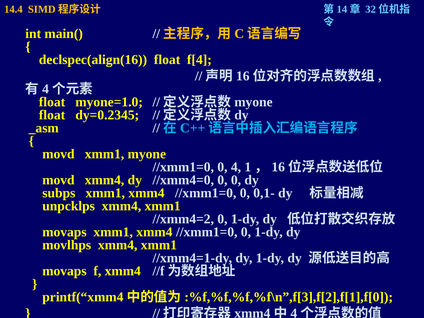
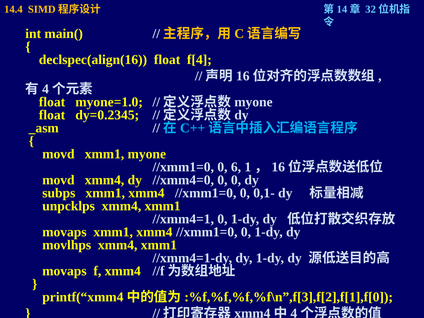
4: 4 -> 6 (236, 167)
//xmm4=2: //xmm4=2 -> //xmm4=1 (183, 219)
